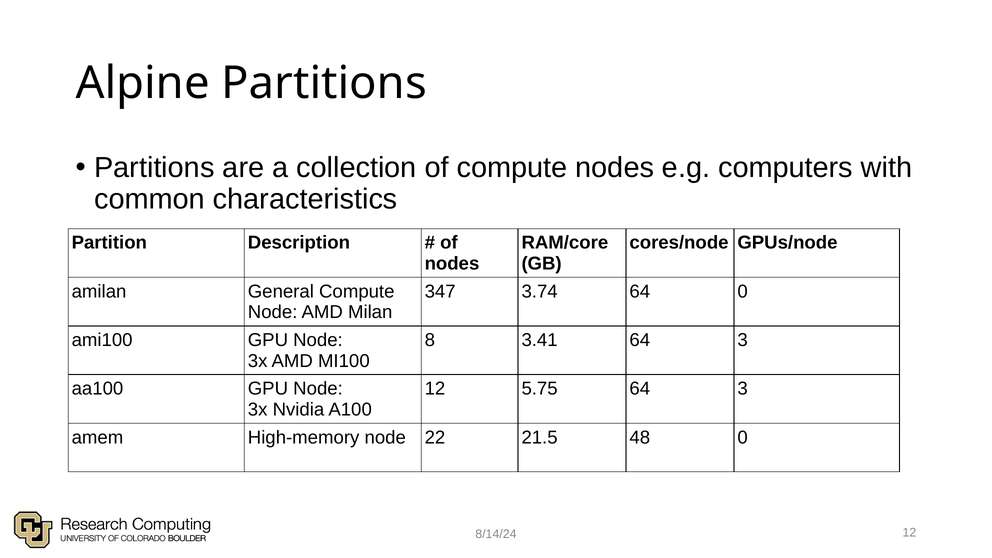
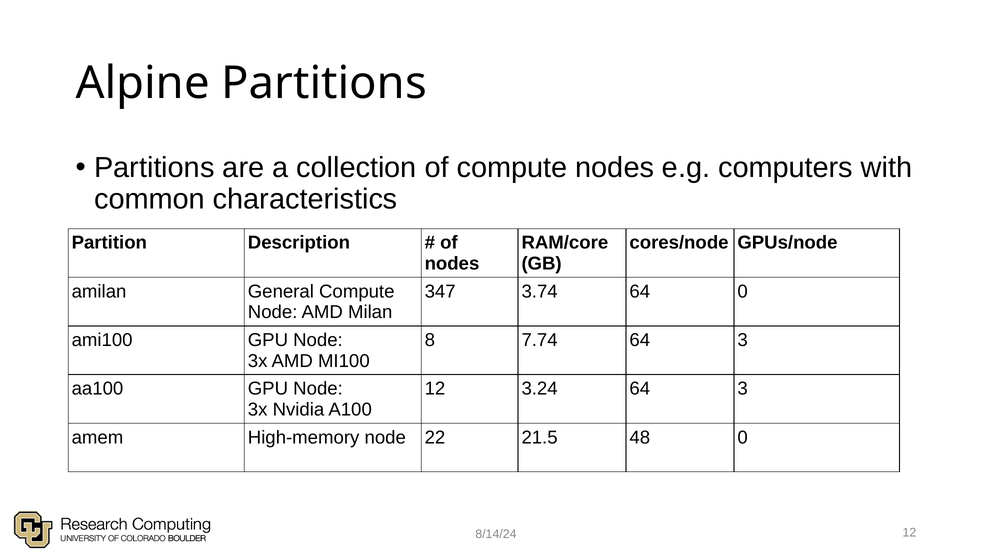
3.41: 3.41 -> 7.74 (540, 340)
5.75: 5.75 -> 3.24 (540, 389)
